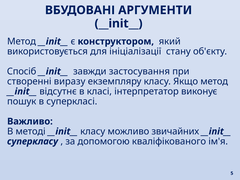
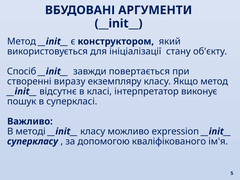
застосування: застосування -> повертається (139, 71)
звичайних: звичайних -> expression (175, 131)
